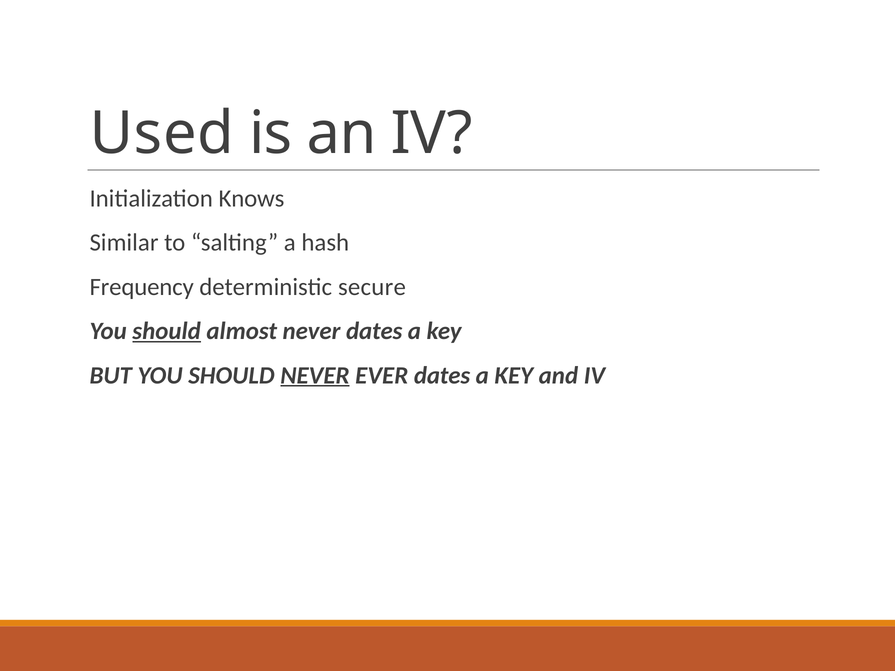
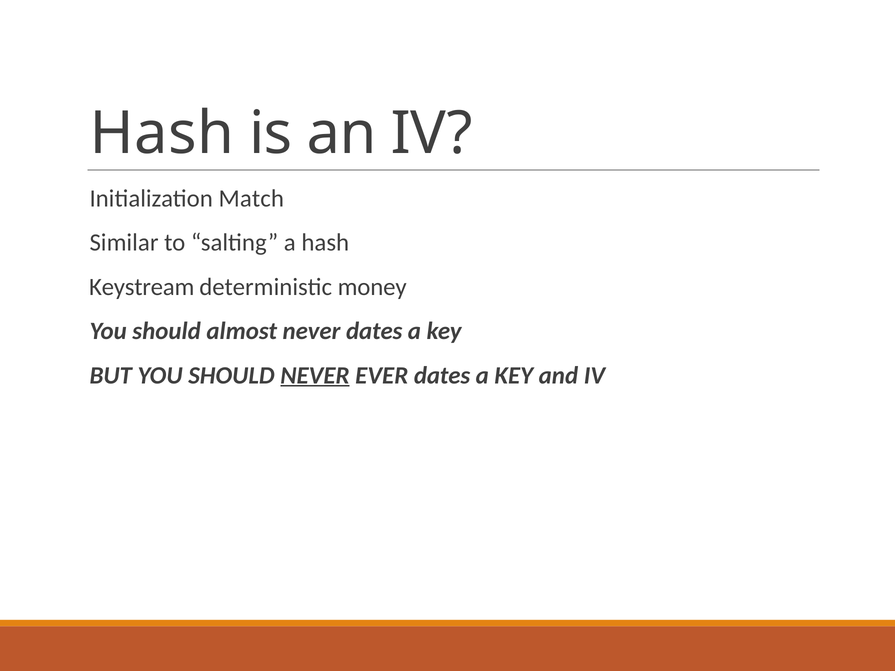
Used: Used -> Hash (162, 134)
Knows: Knows -> Match (251, 198)
Frequency: Frequency -> Keystream (142, 287)
secure: secure -> money (372, 287)
should underline: present -> none (167, 331)
